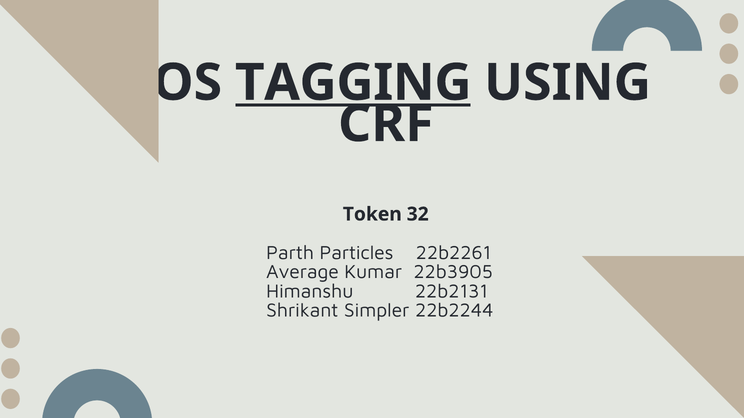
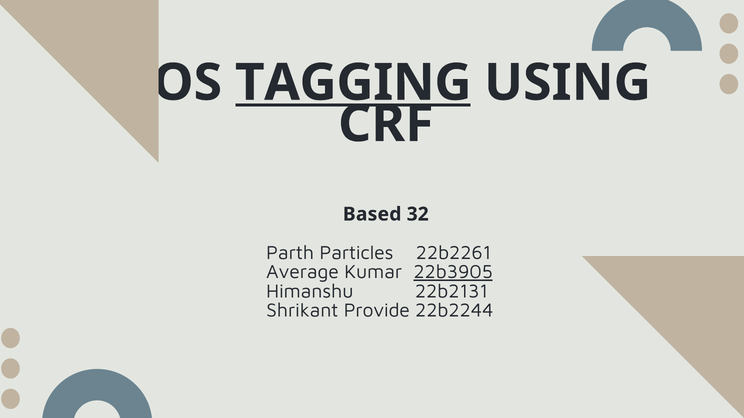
Token: Token -> Based (372, 214)
22b3905 underline: none -> present (453, 272)
Simpler: Simpler -> Provide (377, 311)
